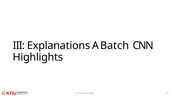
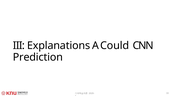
Batch: Batch -> Could (115, 45)
Highlights: Highlights -> Prediction (38, 57)
